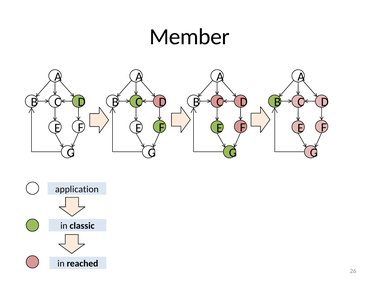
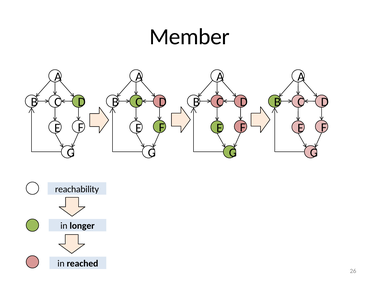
application: application -> reachability (77, 189)
classic: classic -> longer (82, 226)
